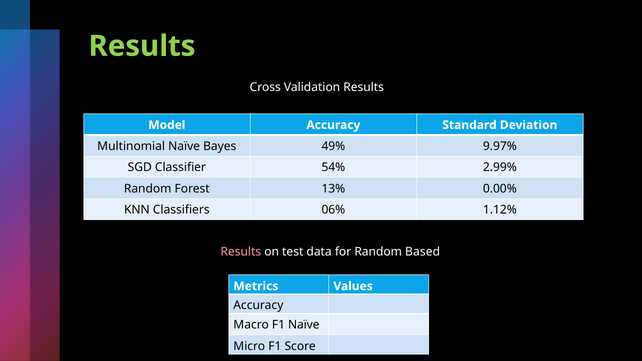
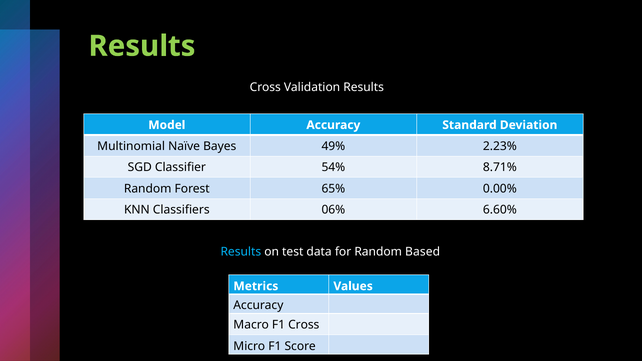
9.97%: 9.97% -> 2.23% (500, 146)
2.99%: 2.99% -> 8.71% (500, 167)
13%: 13% -> 65% (333, 189)
1.12%: 1.12% -> 6.60% (500, 210)
Results colour: pink -> light blue (241, 252)
F1 Naïve: Naïve -> Cross (304, 325)
